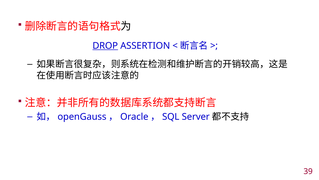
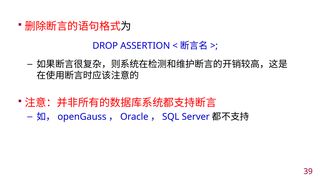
DROP underline: present -> none (105, 46)
